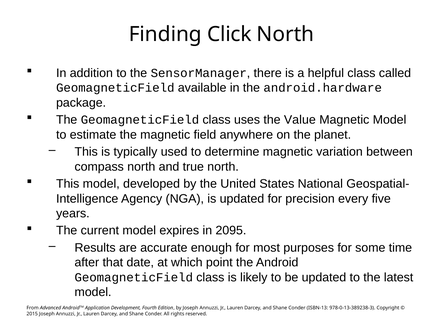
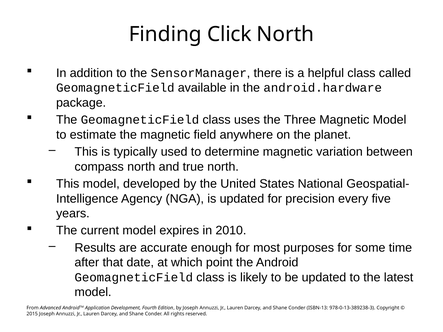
Value: Value -> Three (300, 120)
2095: 2095 -> 2010 (231, 231)
